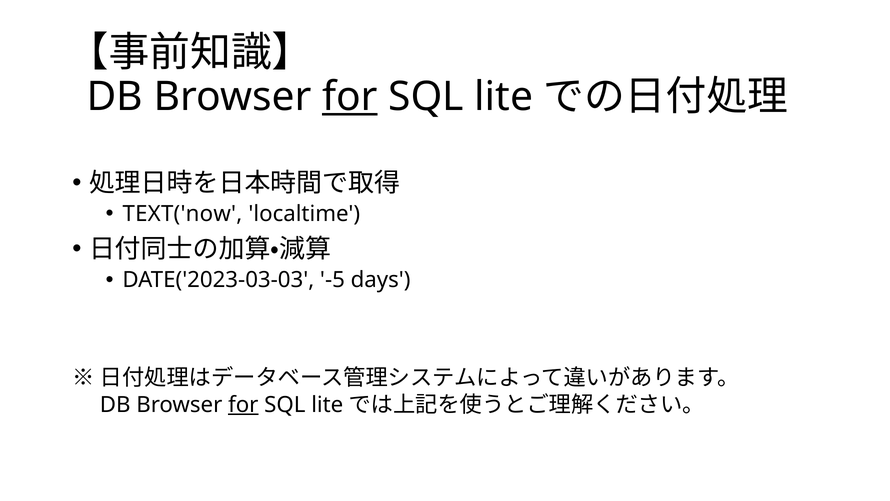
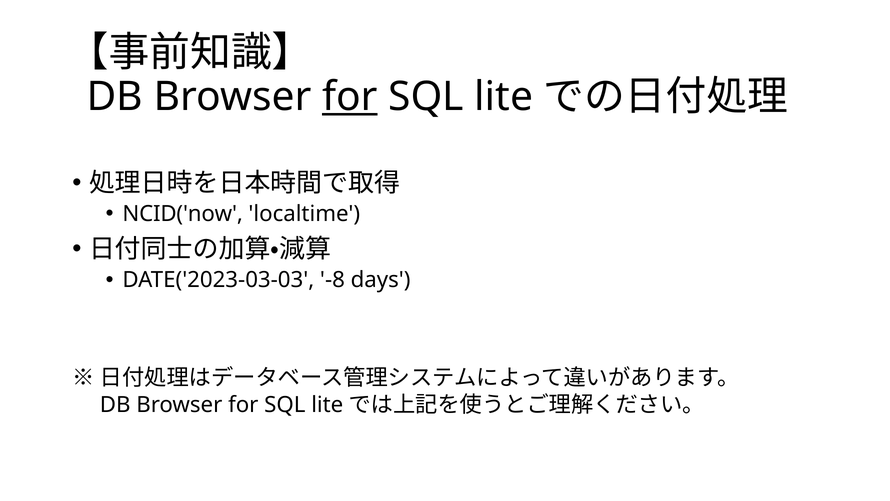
TEXT('now: TEXT('now -> NCID('now (183, 214)
-5: -5 -> -8 (332, 280)
for underline: present -> none (243, 404)
